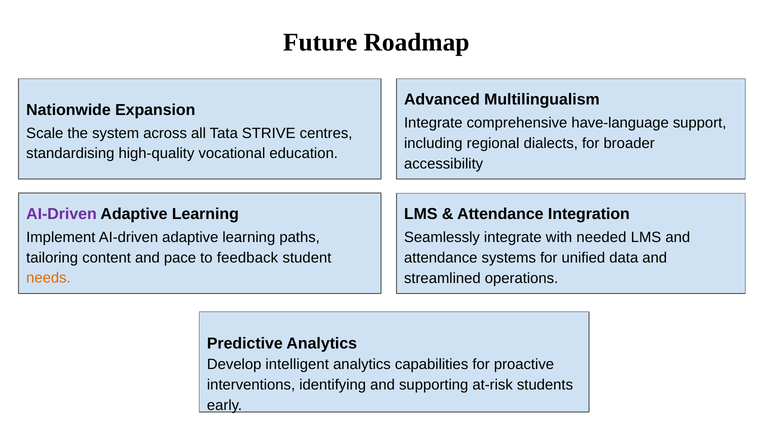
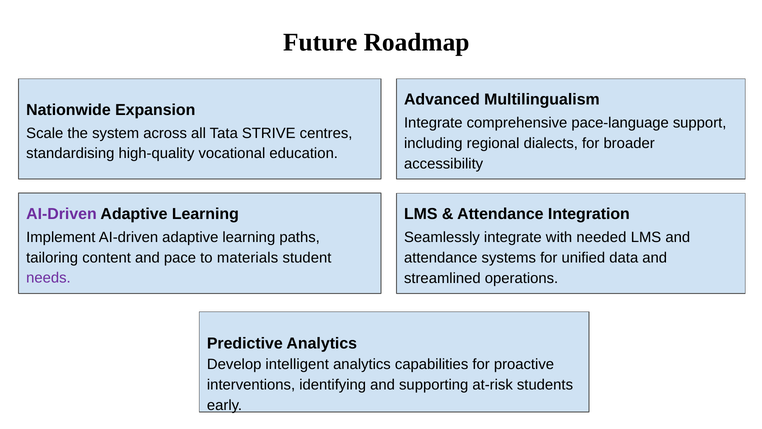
have-language: have-language -> pace-language (620, 123)
feedback: feedback -> materials (248, 257)
needs colour: orange -> purple (48, 278)
